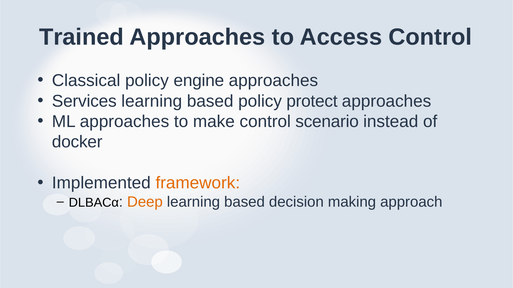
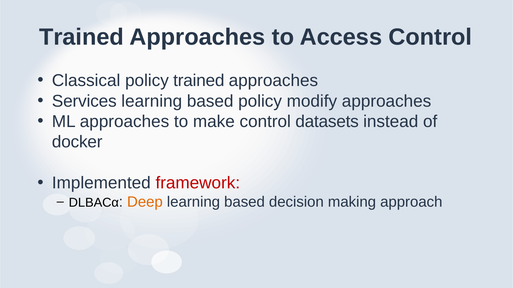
policy engine: engine -> trained (199, 81)
protect: protect -> modify (312, 101)
scenario: scenario -> datasets (327, 122)
framework colour: orange -> red (198, 183)
